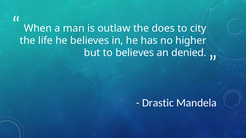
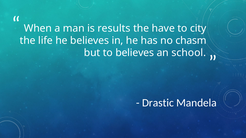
outlaw: outlaw -> results (114, 28)
does: does -> have (163, 28)
higher: higher -> chasm (191, 41)
denied: denied -> school (189, 53)
